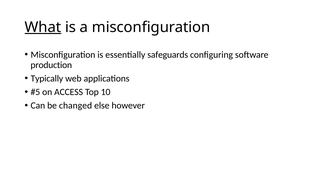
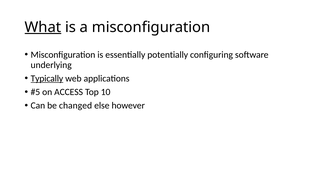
safeguards: safeguards -> potentially (168, 55)
production: production -> underlying (51, 65)
Typically underline: none -> present (47, 78)
